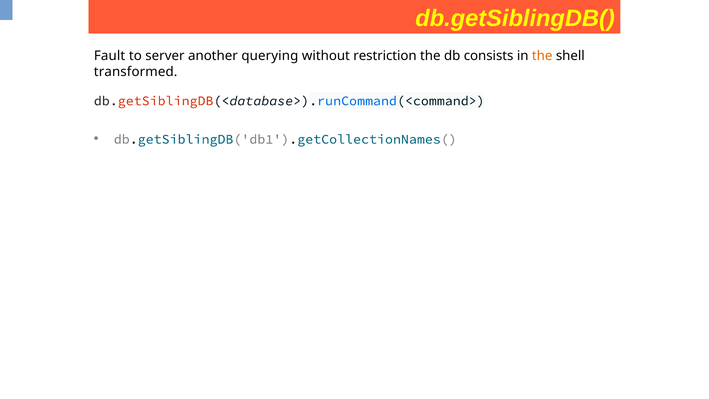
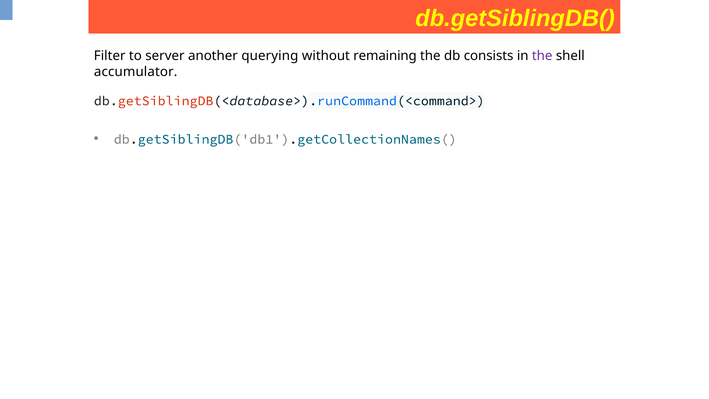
Fault: Fault -> Filter (110, 56)
restriction: restriction -> remaining (385, 56)
the colour: orange -> purple (542, 56)
transformed: transformed -> accumulator (136, 72)
